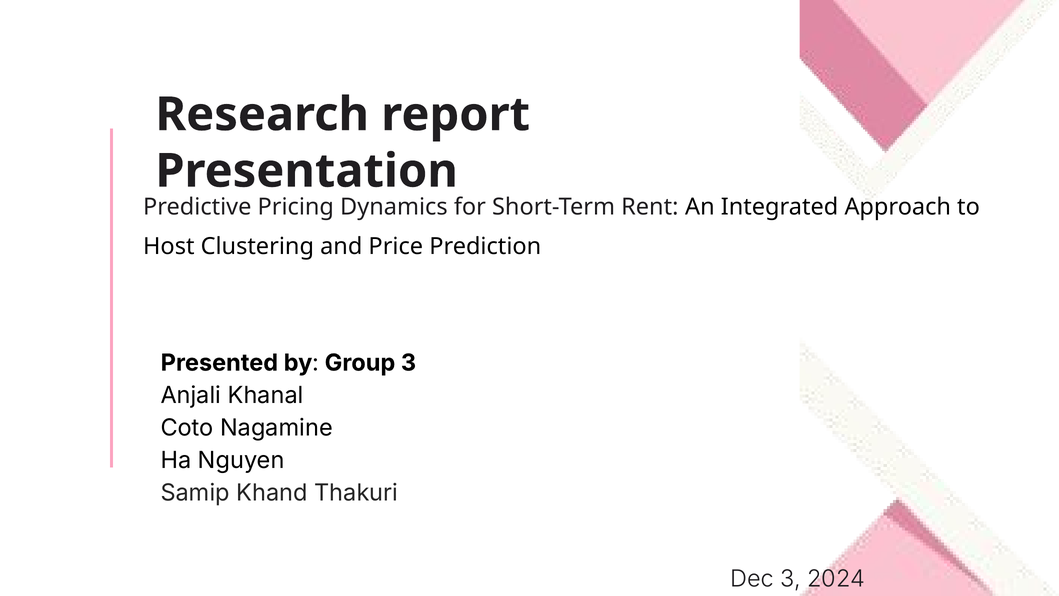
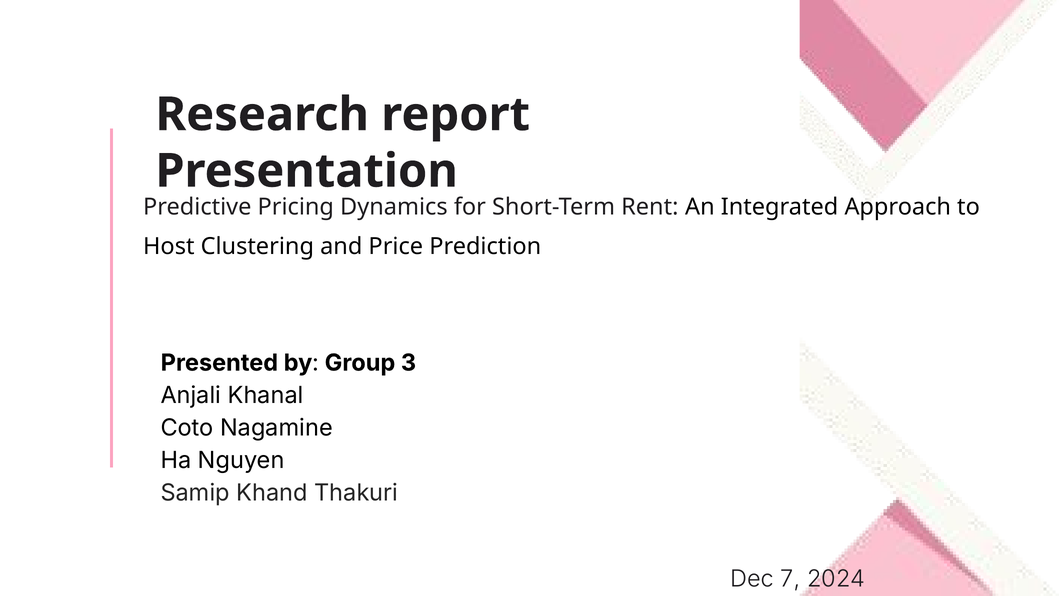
Dec 3: 3 -> 7 (790, 579)
